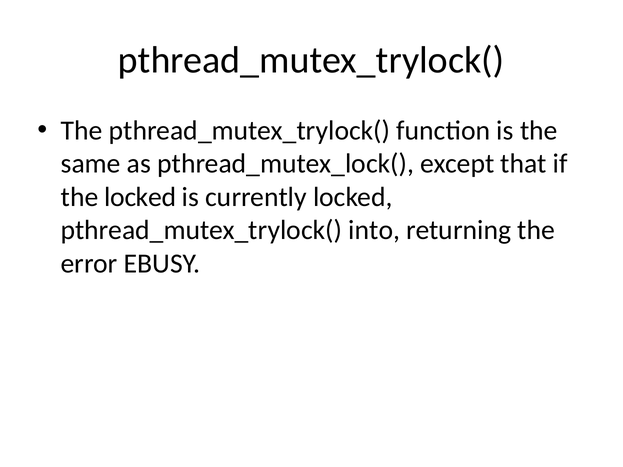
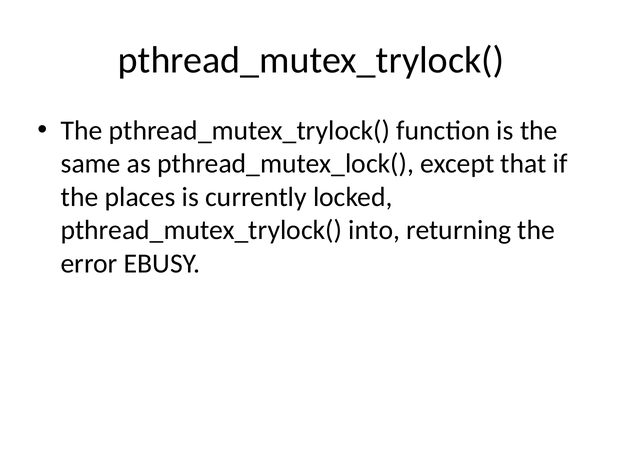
the locked: locked -> places (140, 197)
